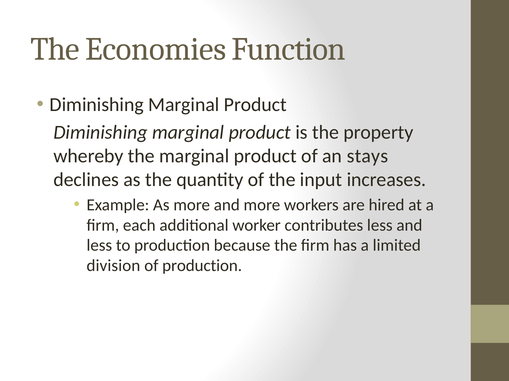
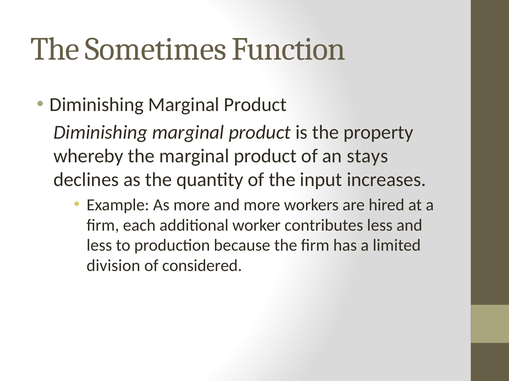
Economies: Economies -> Sometimes (156, 49)
of production: production -> considered (202, 266)
